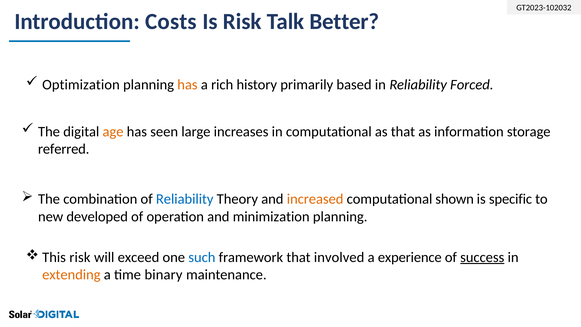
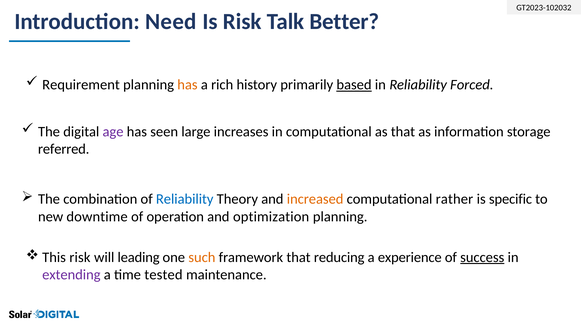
Costs: Costs -> Need (171, 22)
Optimization: Optimization -> Requirement (81, 85)
based underline: none -> present (354, 85)
age colour: orange -> purple (113, 132)
shown: shown -> rather (454, 199)
developed: developed -> downtime (97, 216)
minimization: minimization -> optimization (271, 216)
exceed: exceed -> leading (139, 257)
such colour: blue -> orange (202, 257)
involved: involved -> reducing (339, 257)
extending colour: orange -> purple (71, 275)
binary: binary -> tested (163, 275)
